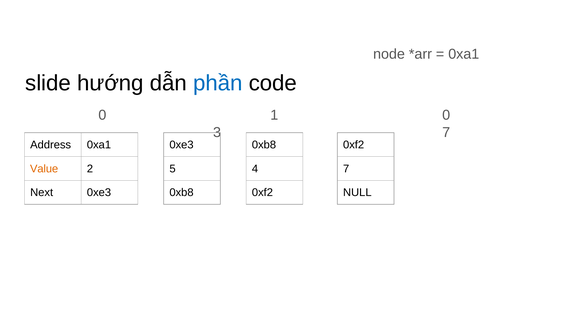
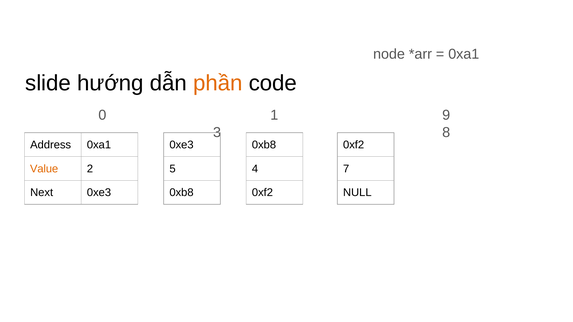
phần colour: blue -> orange (218, 83)
1 0: 0 -> 9 (446, 115)
3 7: 7 -> 8 (446, 132)
